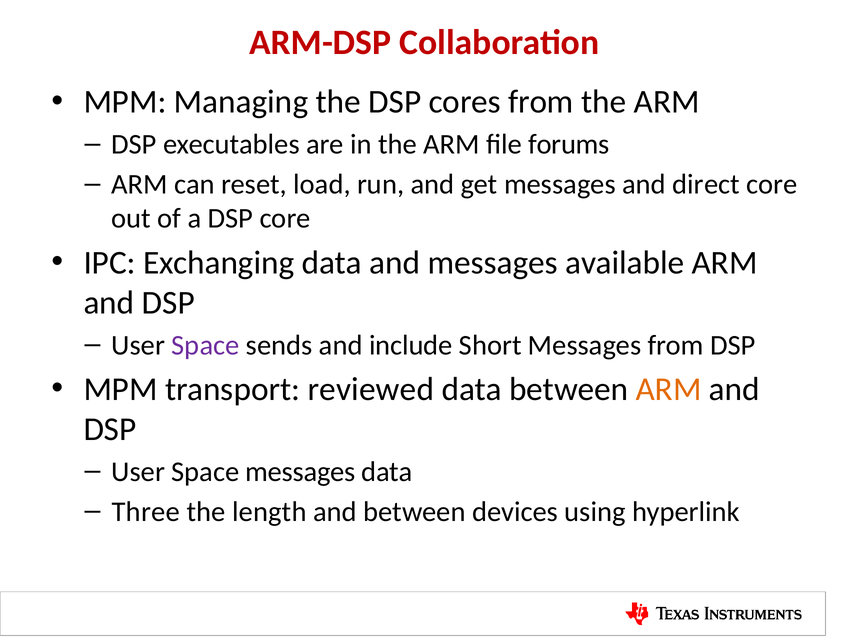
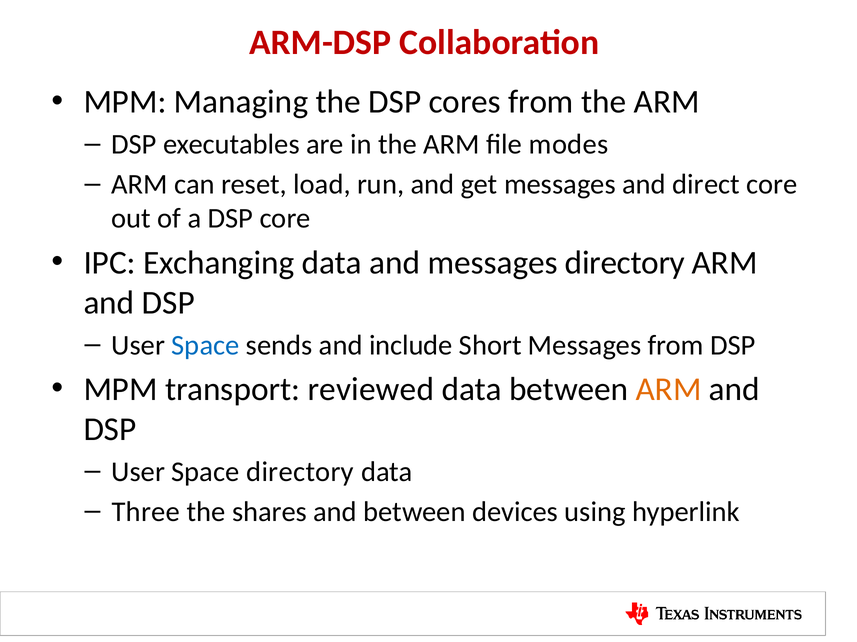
forums: forums -> modes (569, 145)
messages available: available -> directory (625, 263)
Space colour: purple -> blue (205, 346)
Space messages: messages -> directory (300, 472)
length: length -> shares (269, 512)
